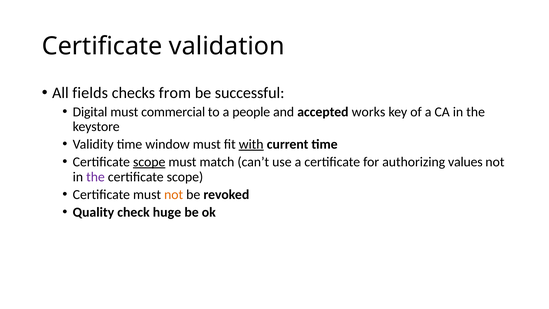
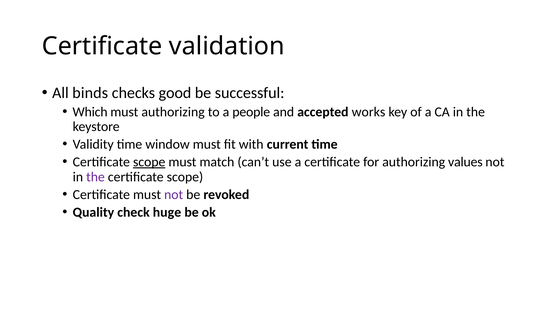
fields: fields -> binds (90, 93)
from: from -> good (175, 93)
Digital: Digital -> Which (90, 112)
must commercial: commercial -> authorizing (173, 112)
with underline: present -> none (251, 144)
not colour: orange -> purple (174, 194)
